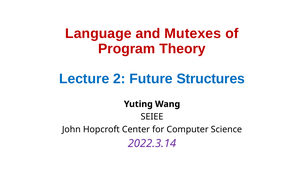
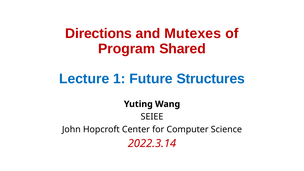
Language: Language -> Directions (99, 34)
Theory: Theory -> Shared (183, 49)
2: 2 -> 1 (119, 79)
2022.3.14 colour: purple -> red (152, 143)
